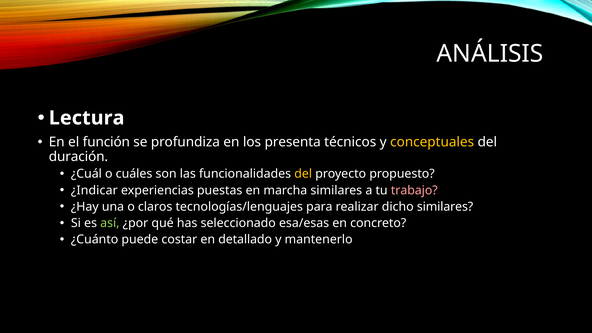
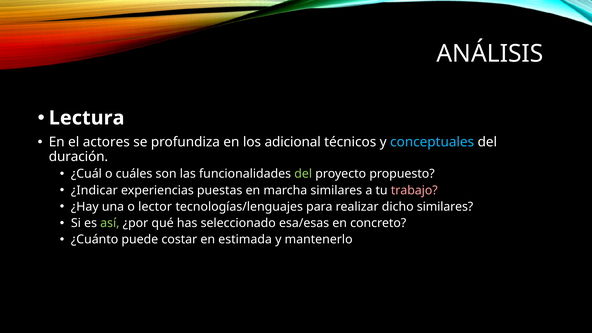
función: función -> actores (106, 142)
presenta: presenta -> adicional (293, 142)
conceptuales colour: yellow -> light blue (432, 142)
del colour: yellow -> light green (303, 174)
claros: claros -> lector (155, 207)
detallado: detallado -> estimada (245, 240)
